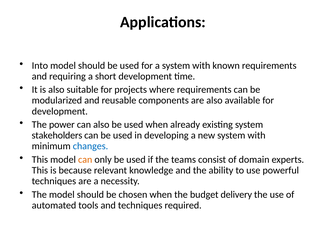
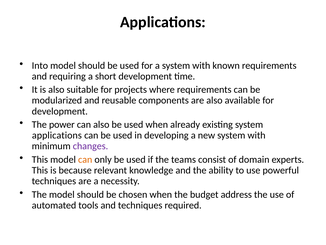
stakeholders: stakeholders -> applications (57, 135)
changes colour: blue -> purple (90, 146)
delivery: delivery -> address (236, 194)
